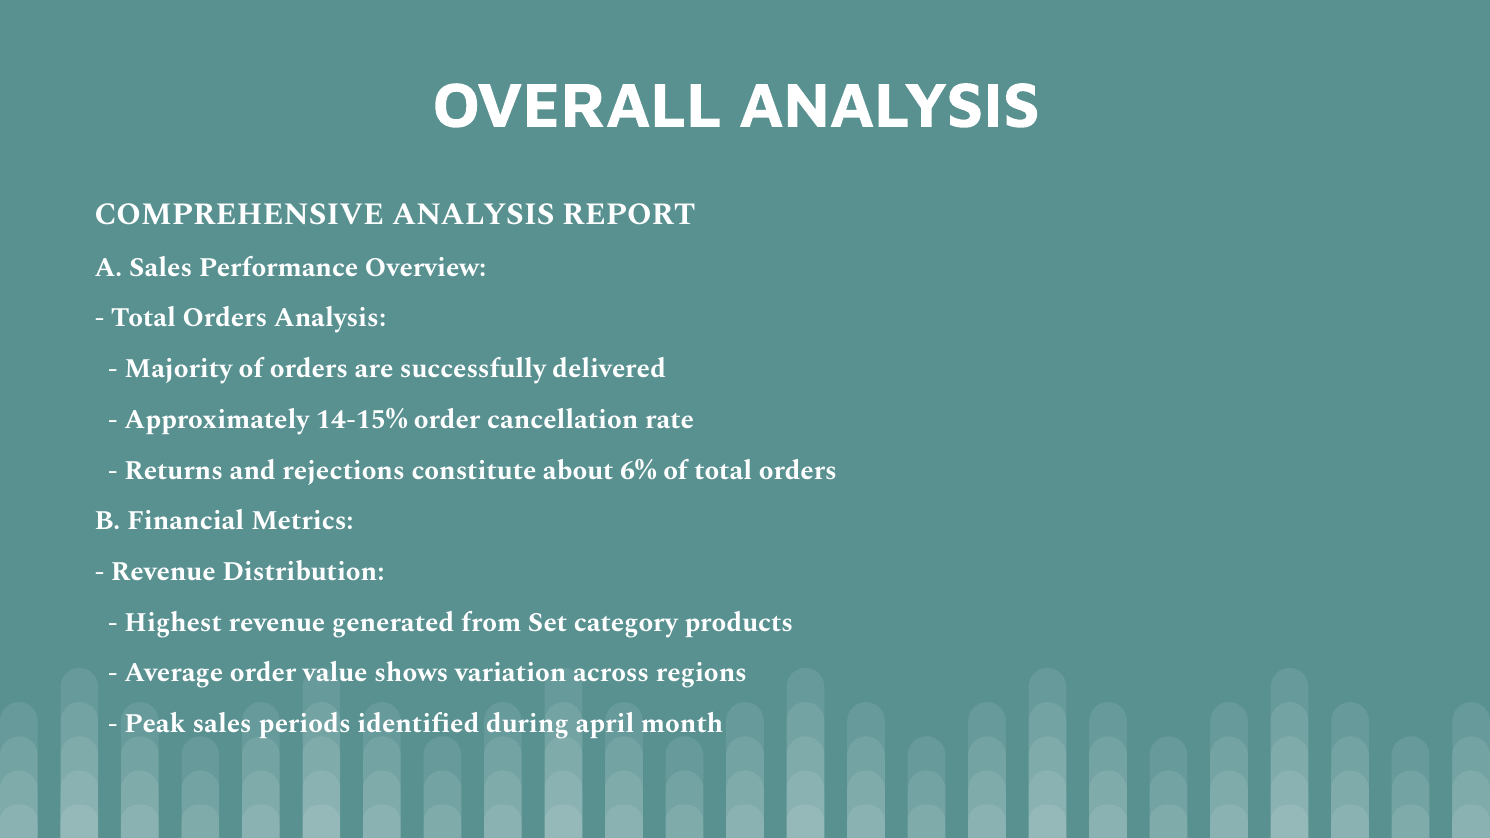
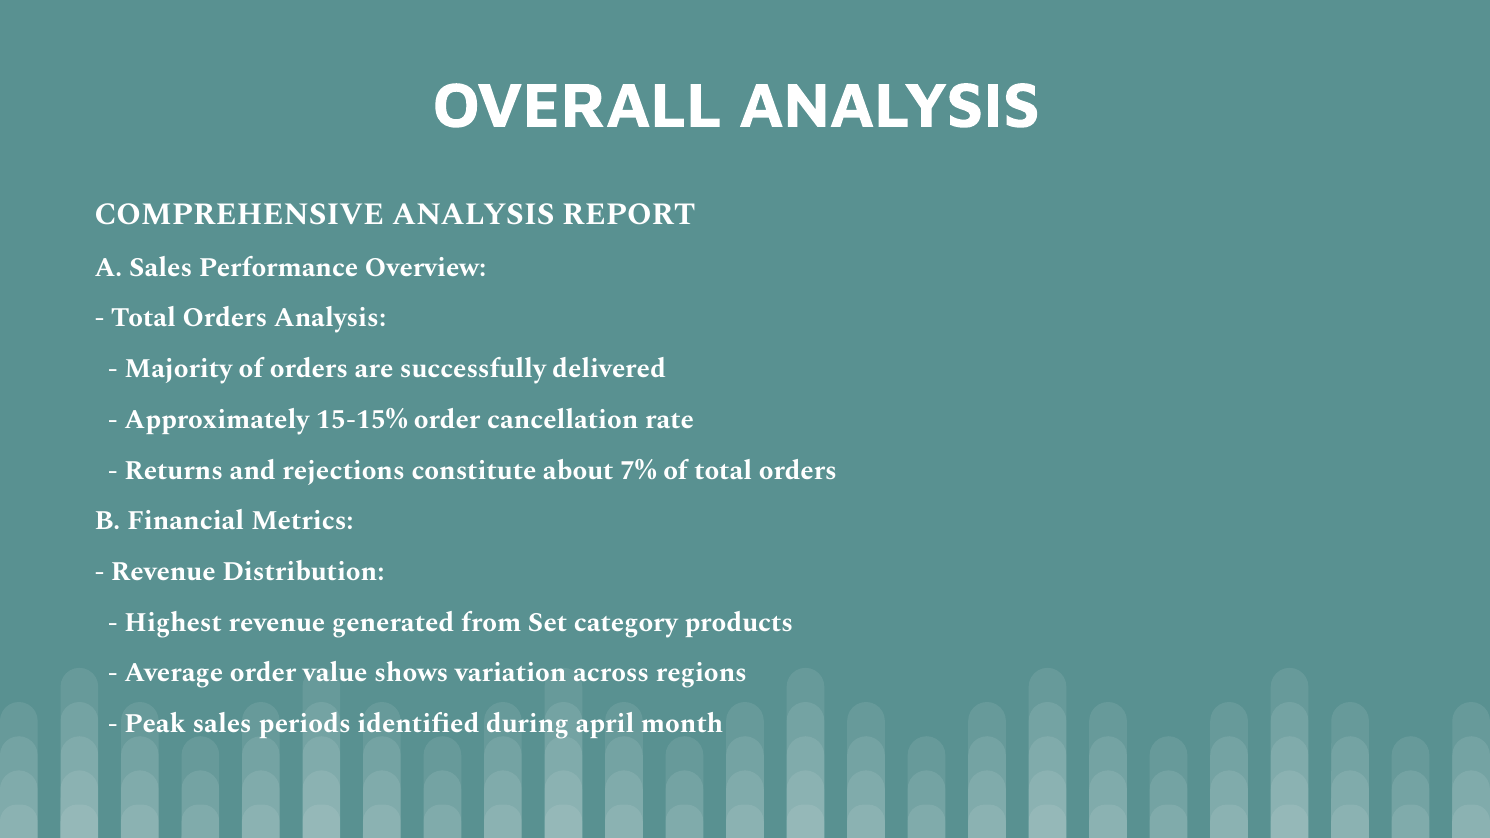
14-15%: 14-15% -> 15-15% (362, 420)
6%: 6% -> 7% (638, 470)
